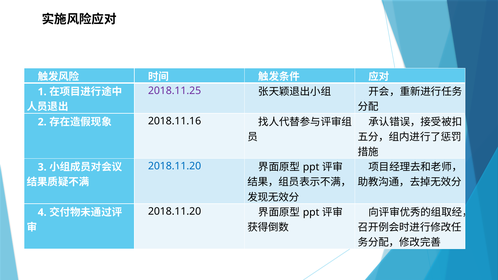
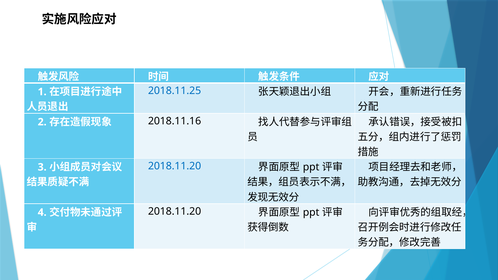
2018.11.25 colour: purple -> blue (175, 91)
